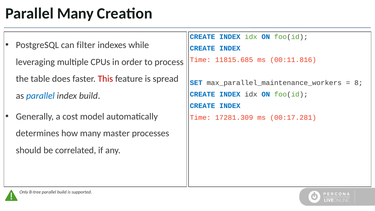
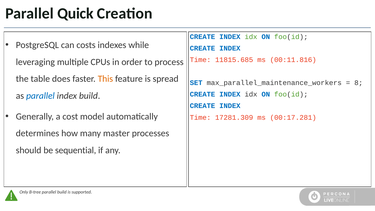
Parallel Many: Many -> Quick (75, 14)
filter: filter -> costs (86, 45)
This colour: red -> orange (105, 79)
correlated: correlated -> sequential (76, 150)
